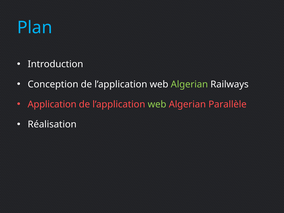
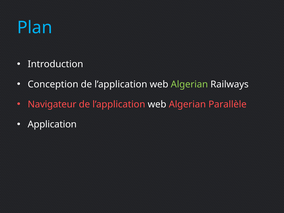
Application: Application -> Navigateur (52, 104)
web colour: light green -> white (157, 104)
Réalisation: Réalisation -> Application (52, 124)
